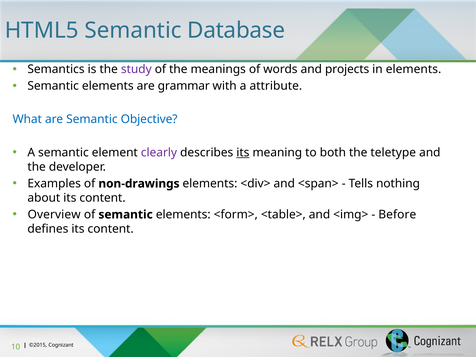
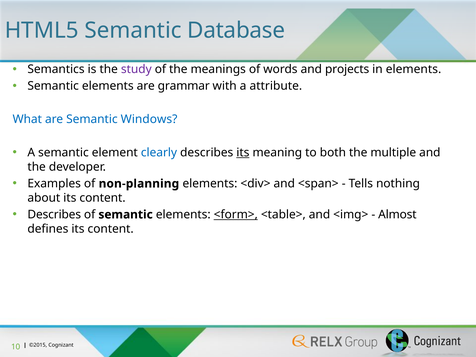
Objective: Objective -> Windows (149, 119)
clearly colour: purple -> blue (159, 153)
teletype: teletype -> multiple (393, 153)
non-drawings: non-drawings -> non-planning (139, 184)
Overview: Overview -> Describes (54, 215)
<form> underline: none -> present (236, 215)
Before: Before -> Almost (397, 215)
